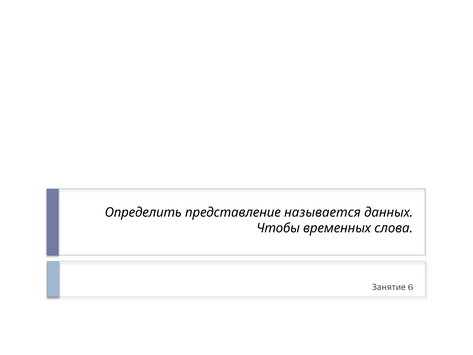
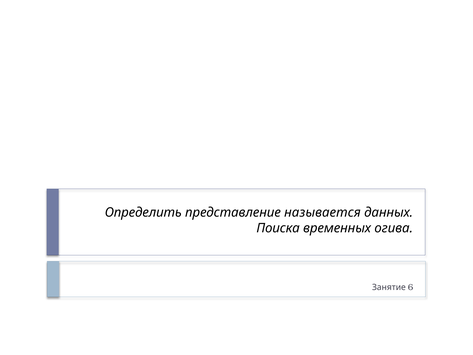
Чтобы: Чтобы -> Поиска (278, 228)
слова: слова -> огива (394, 228)
